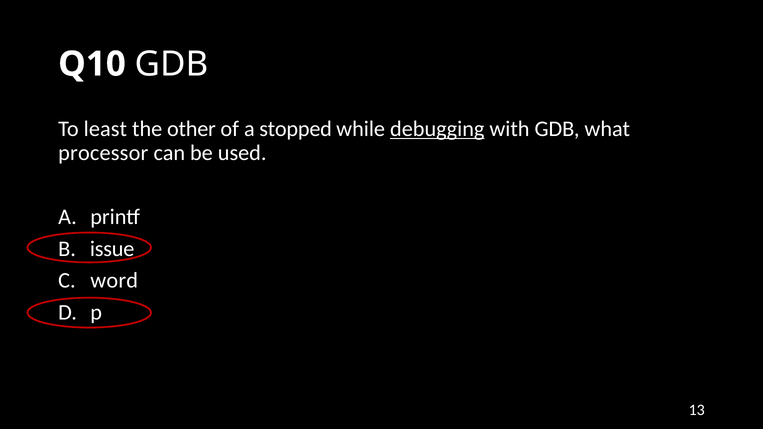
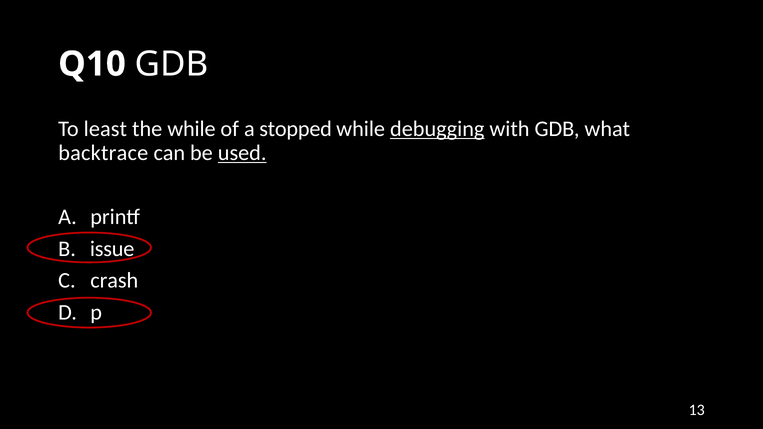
the other: other -> while (191, 129)
processor: processor -> backtrace (103, 153)
used underline: none -> present (242, 153)
word: word -> crash (114, 281)
